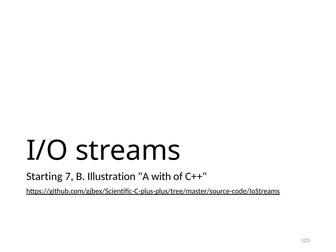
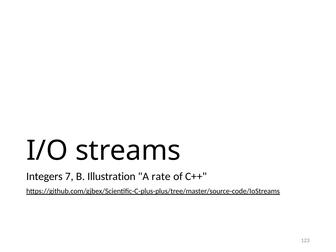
Starting: Starting -> Integers (44, 176)
with: with -> rate (161, 176)
